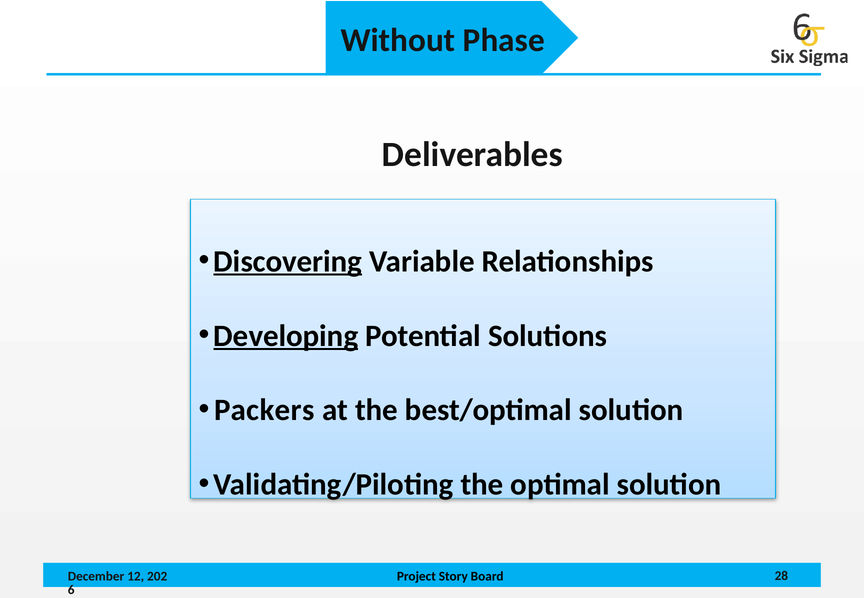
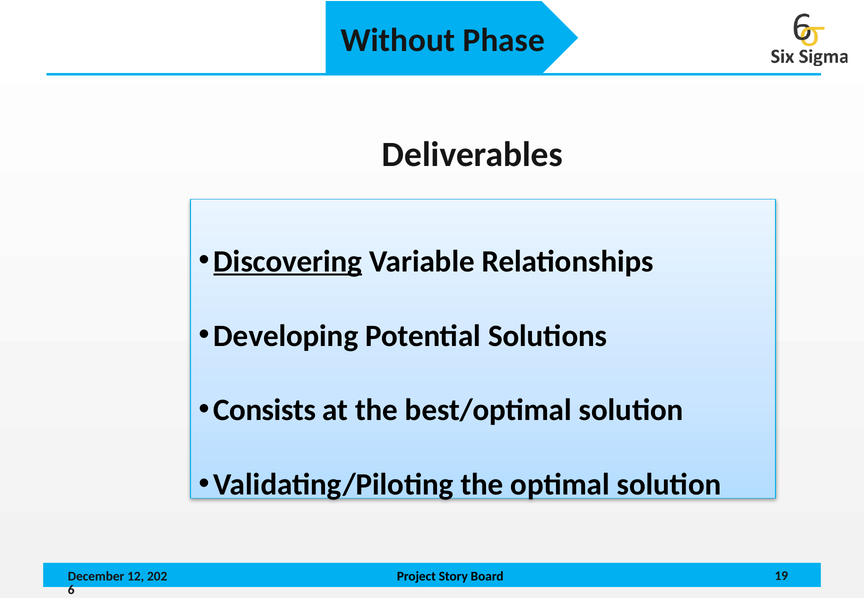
Developing underline: present -> none (286, 336)
Packers: Packers -> Consists (265, 410)
28: 28 -> 19 (781, 576)
